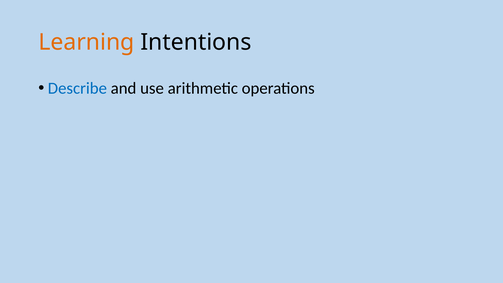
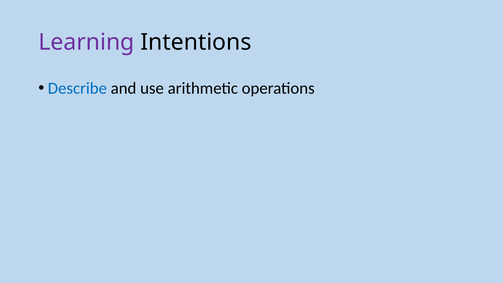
Learning colour: orange -> purple (86, 42)
